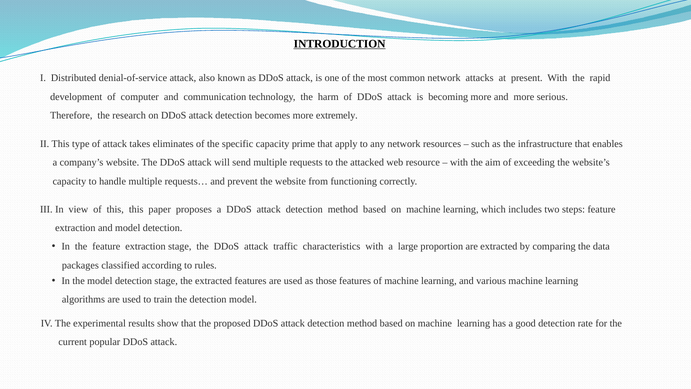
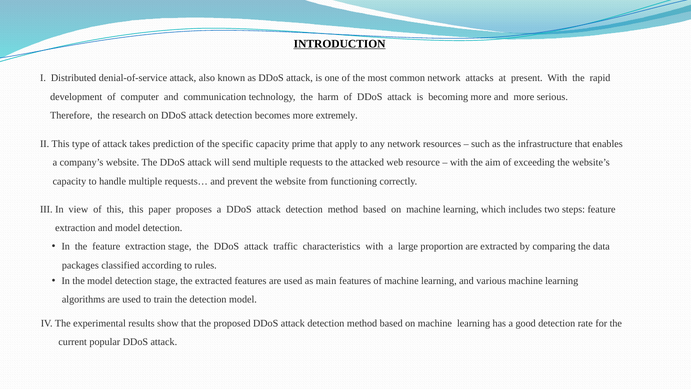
eliminates: eliminates -> prediction (173, 144)
those: those -> main (326, 281)
